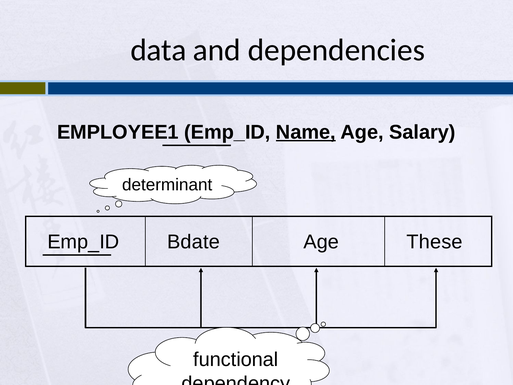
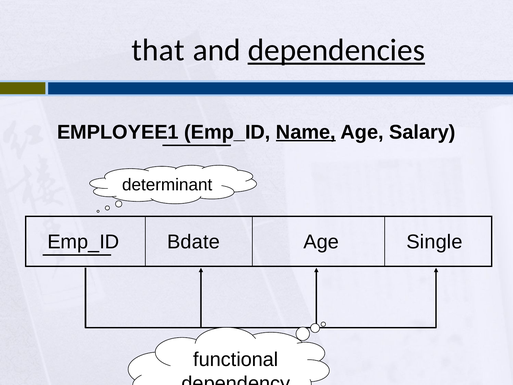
data: data -> that (158, 50)
dependencies underline: none -> present (336, 50)
These: These -> Single (435, 242)
